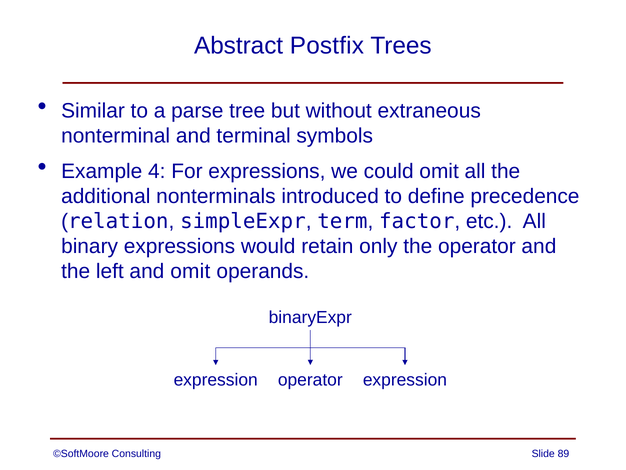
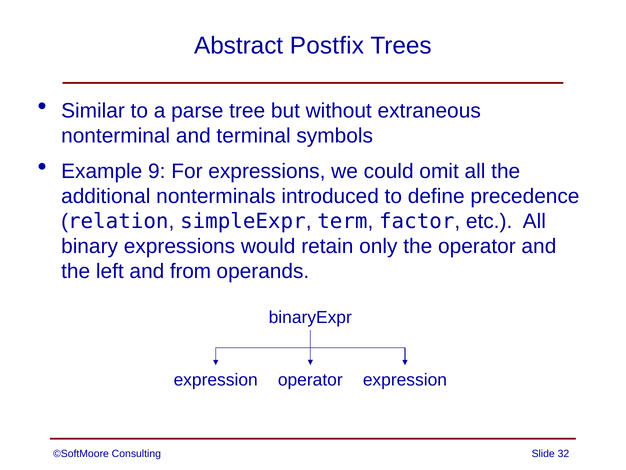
4: 4 -> 9 (157, 171)
and omit: omit -> from (191, 271)
89: 89 -> 32 (564, 454)
